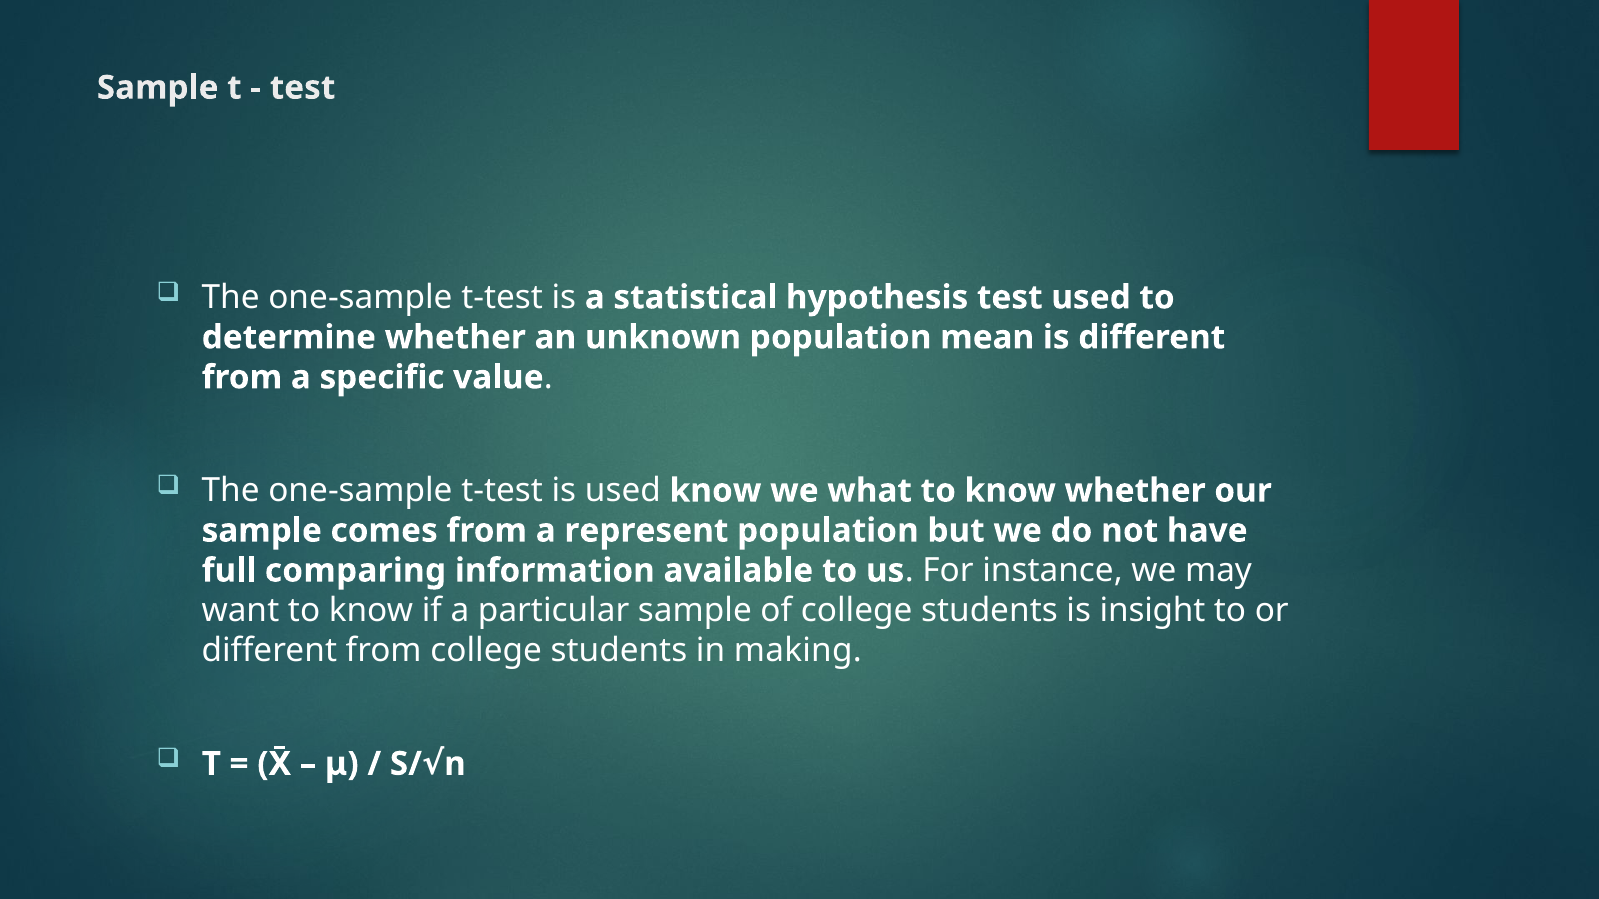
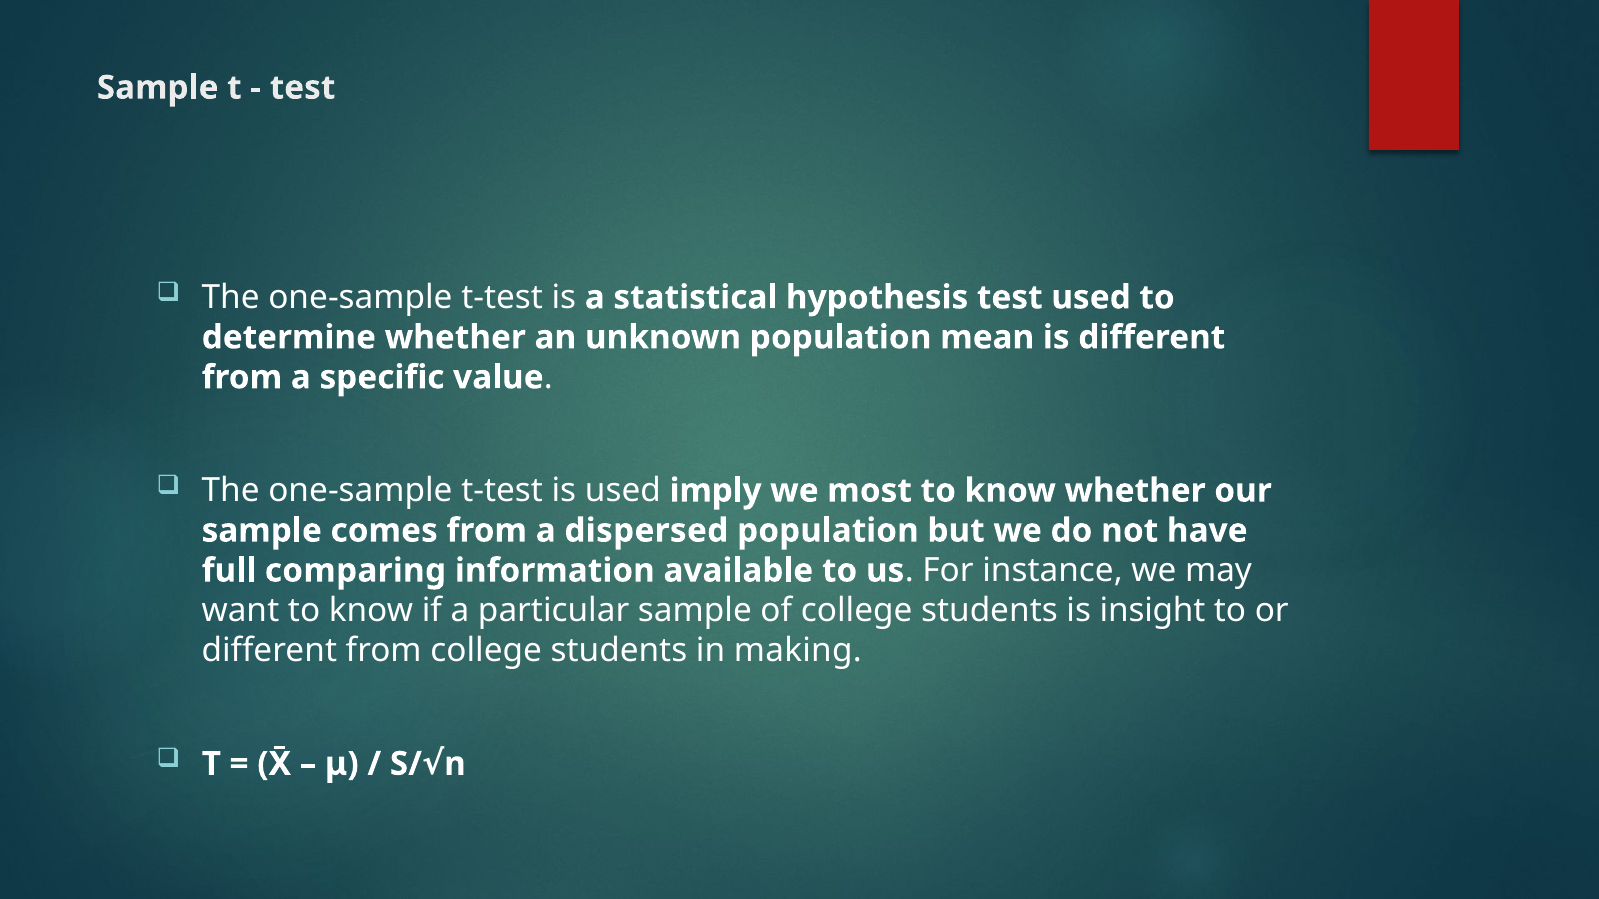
used know: know -> imply (716, 491)
what: what -> most (870, 491)
represent: represent -> dispersed (646, 531)
